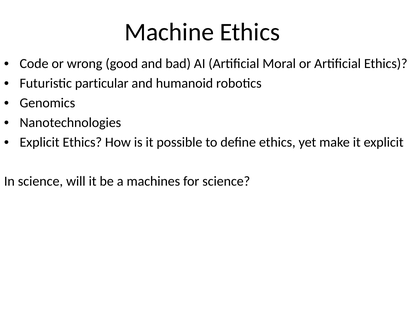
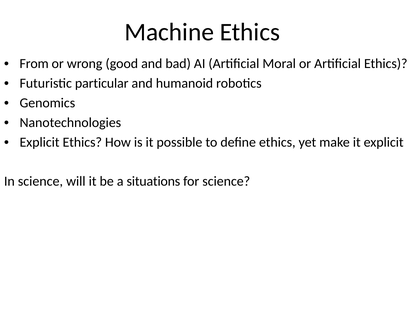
Code: Code -> From (34, 64)
machines: machines -> situations (153, 182)
